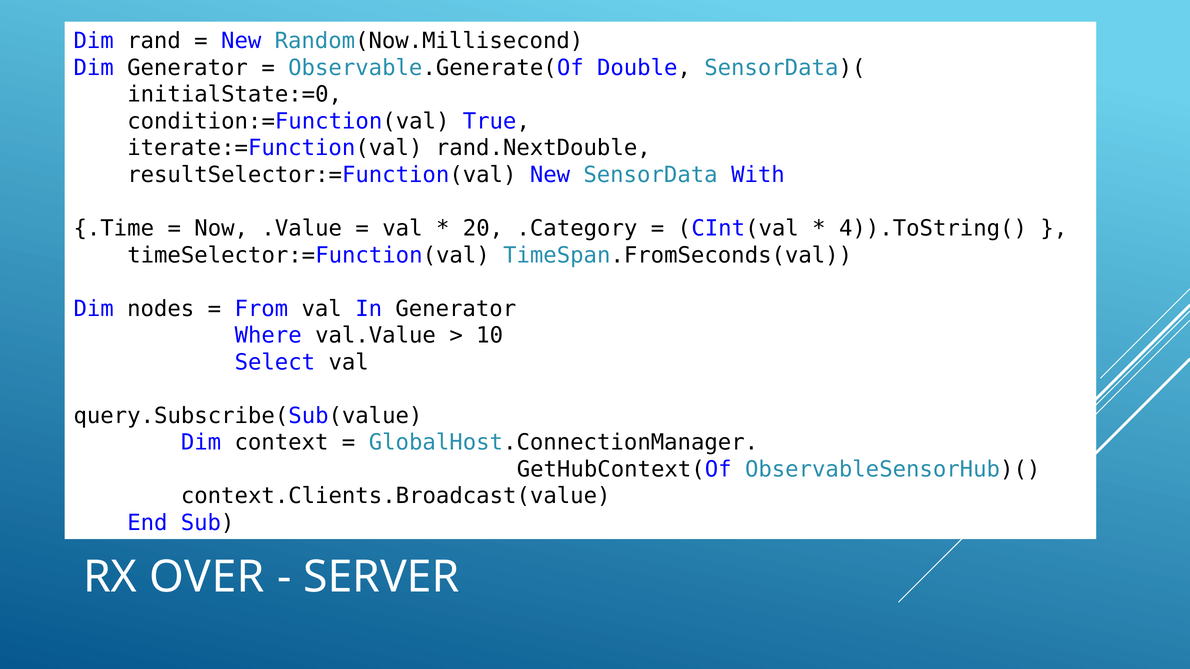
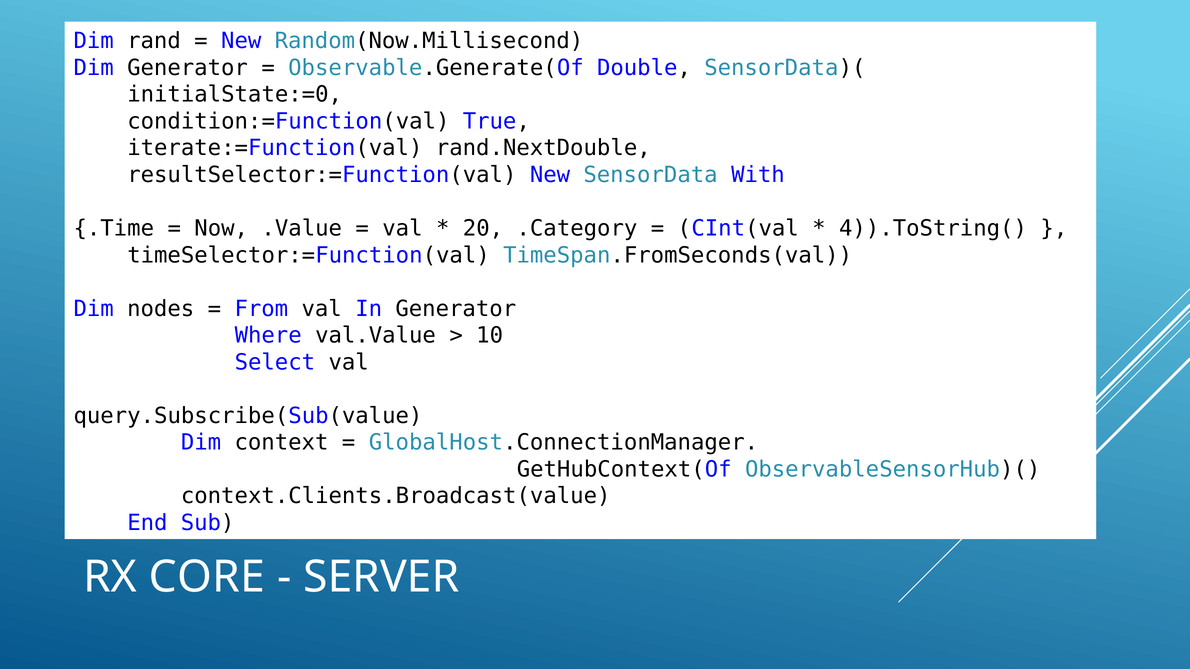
OVER: OVER -> CORE (207, 577)
